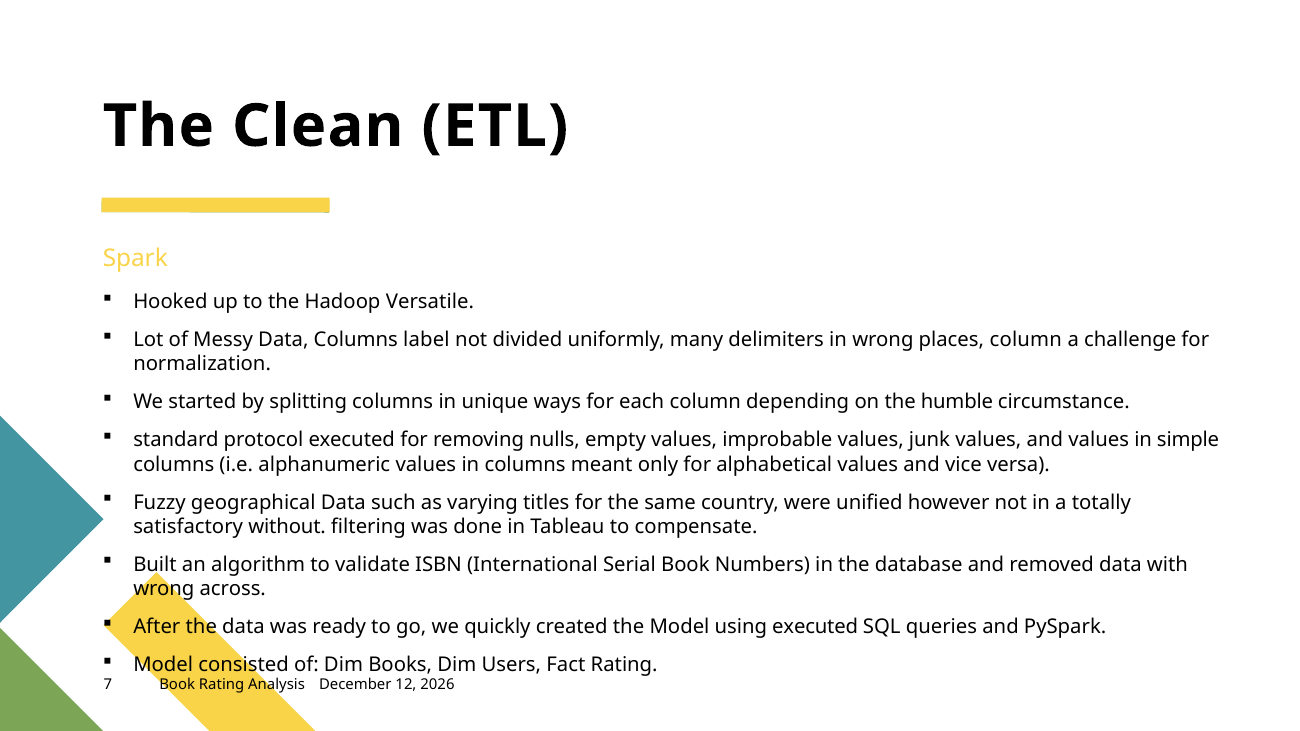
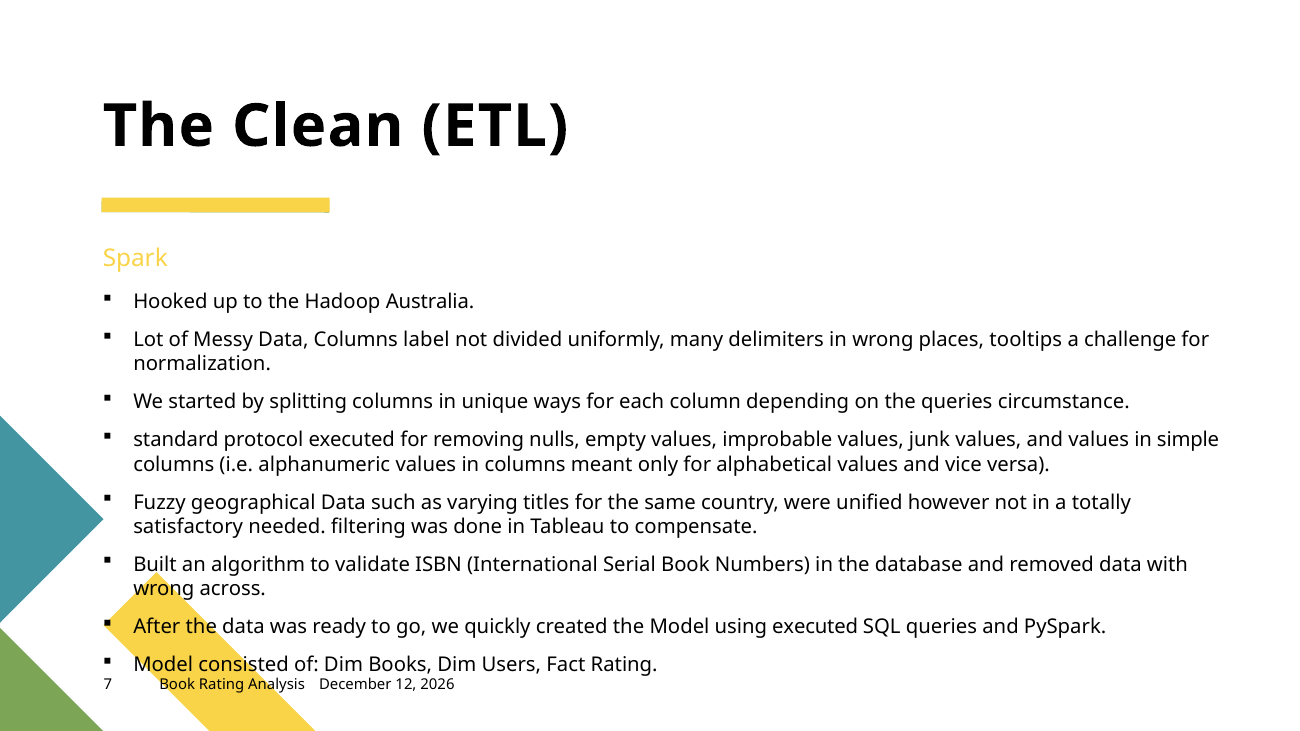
Versatile: Versatile -> Australia (430, 302)
places column: column -> tooltips (1026, 340)
the humble: humble -> queries (957, 402)
without: without -> needed (287, 527)
